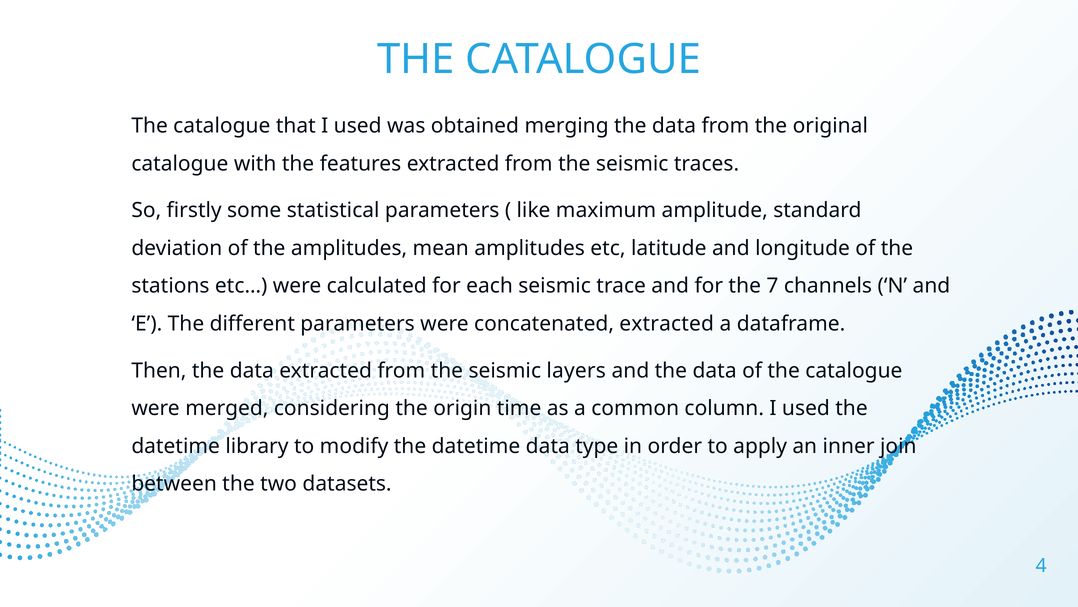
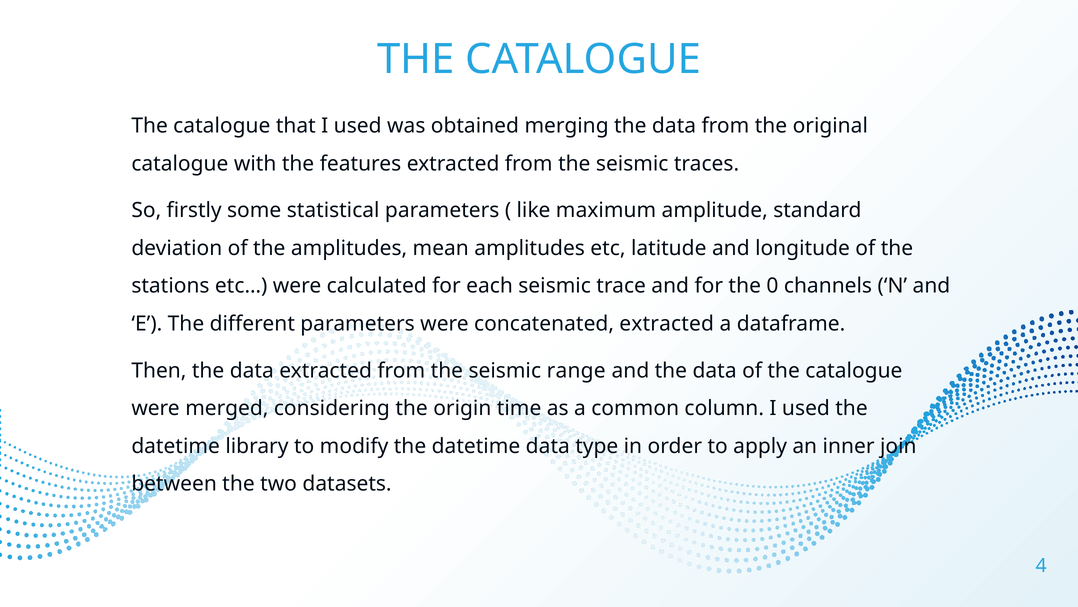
7: 7 -> 0 (772, 286)
layers: layers -> range (576, 370)
